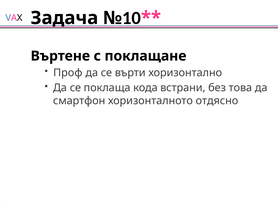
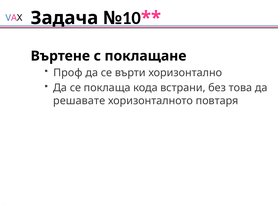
смартфон: смартфон -> решавате (79, 101)
отдясно: отдясно -> повтаря (217, 101)
